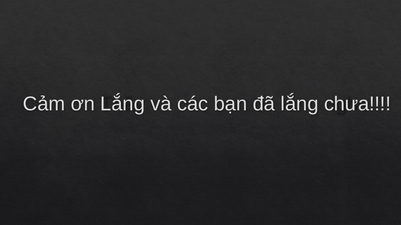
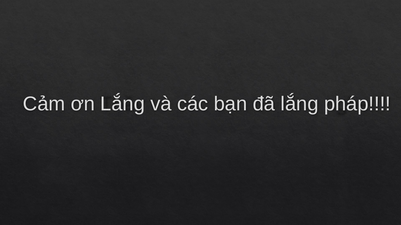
chưa: chưa -> pháp (357, 104)
